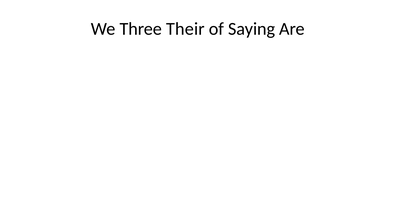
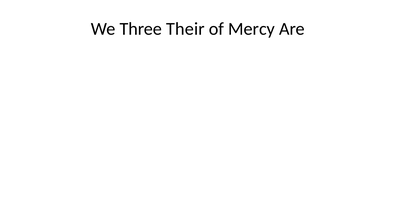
Saying: Saying -> Mercy (251, 29)
